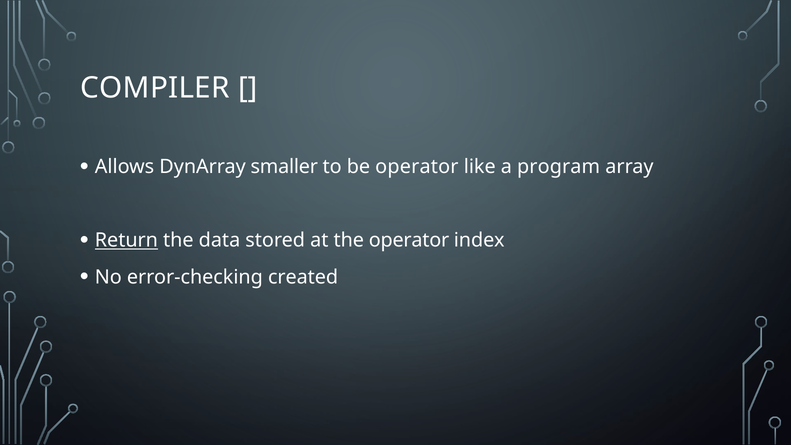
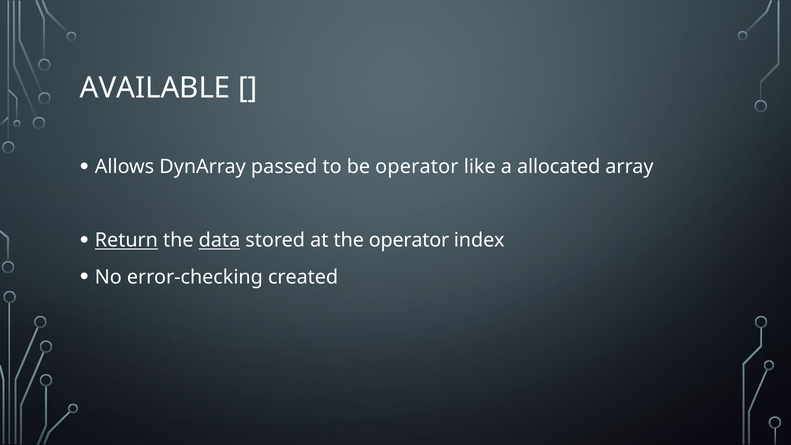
COMPILER: COMPILER -> AVAILABLE (155, 88)
smaller: smaller -> passed (284, 167)
program: program -> allocated (559, 167)
data underline: none -> present (219, 240)
